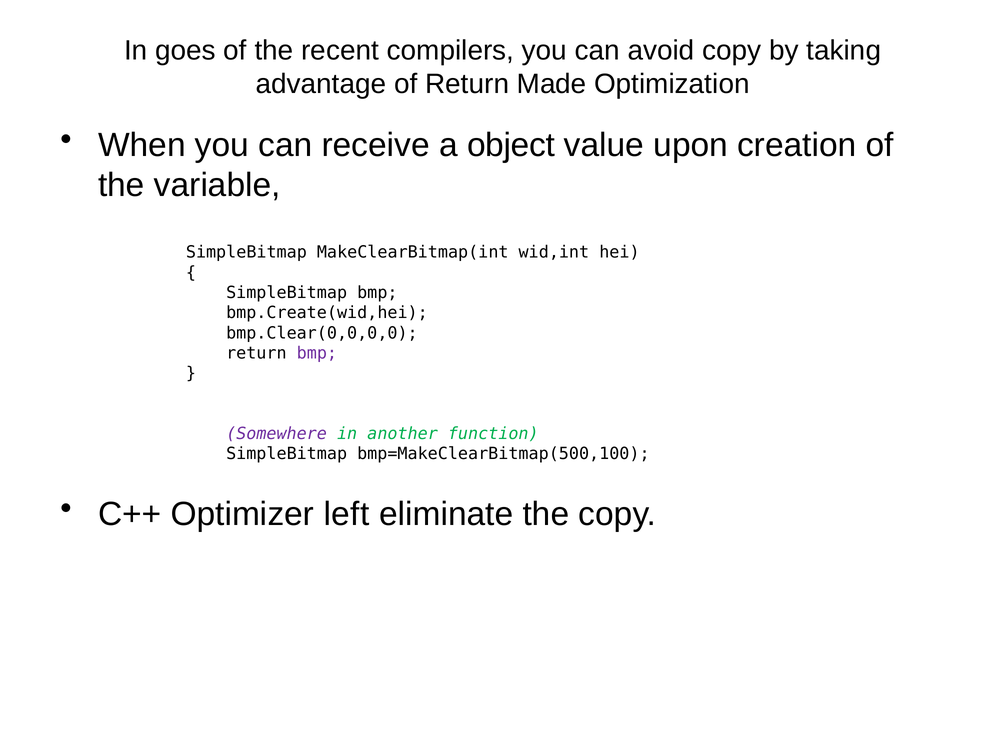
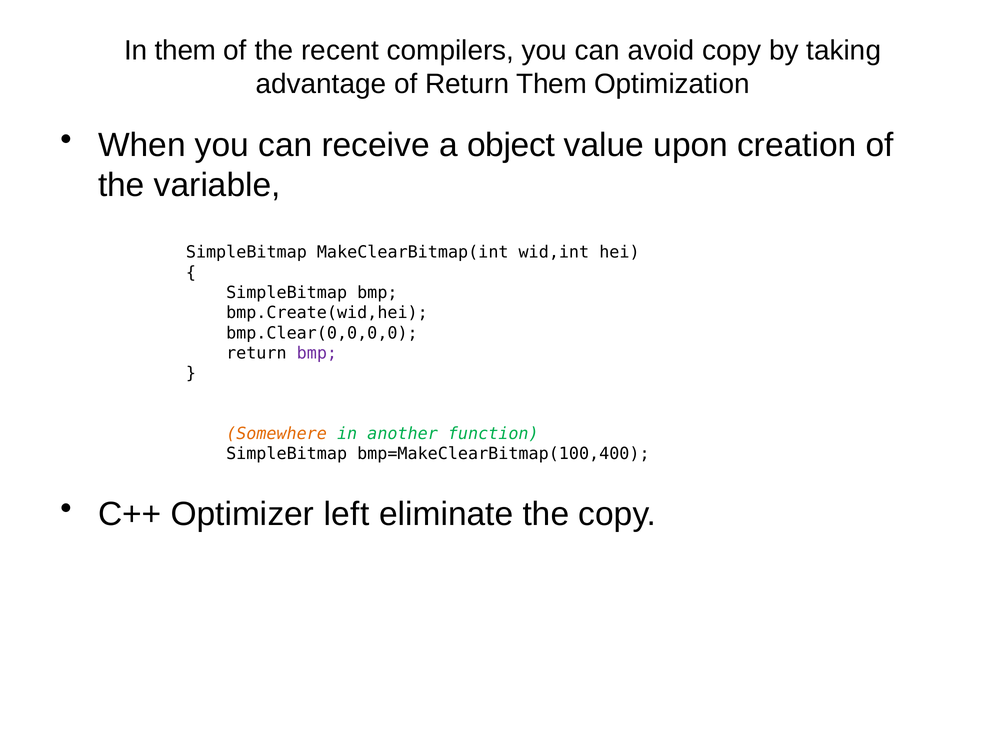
In goes: goes -> them (186, 51)
Return Made: Made -> Them (552, 84)
Somewhere colour: purple -> orange (277, 433)
bmp=MakeClearBitmap(500,100: bmp=MakeClearBitmap(500,100 -> bmp=MakeClearBitmap(100,400 (503, 453)
